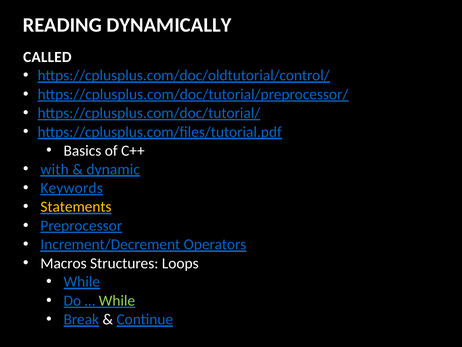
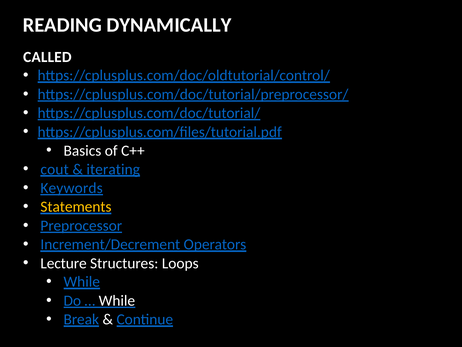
with: with -> cout (55, 169)
dynamic: dynamic -> iterating (113, 169)
Macros: Macros -> Lecture (64, 263)
While colour: light green -> white (117, 300)
